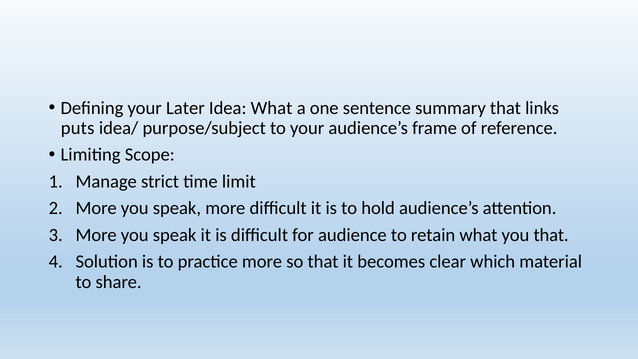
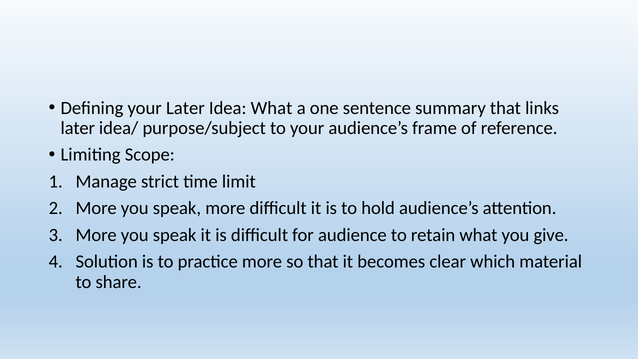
puts: puts -> later (78, 128)
you that: that -> give (551, 235)
